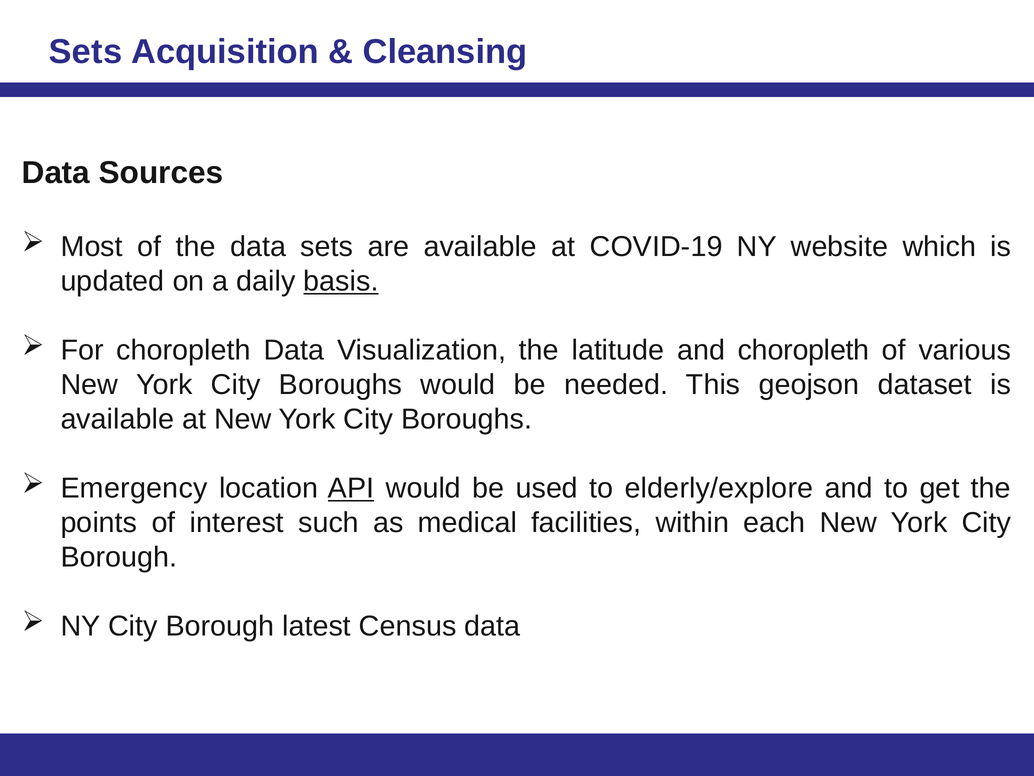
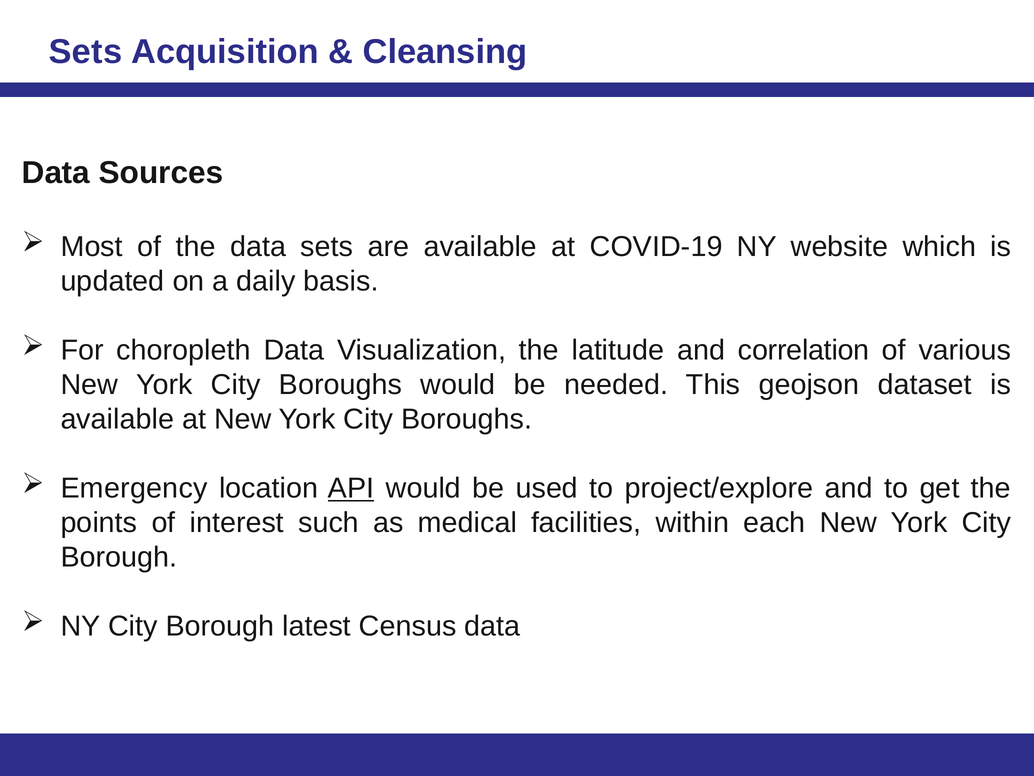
basis underline: present -> none (341, 281)
and choropleth: choropleth -> correlation (804, 350)
elderly/explore: elderly/explore -> project/explore (719, 488)
